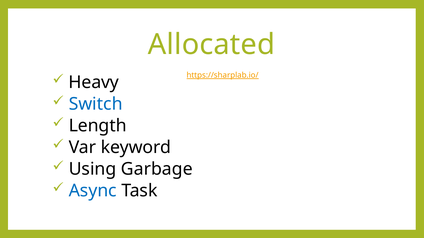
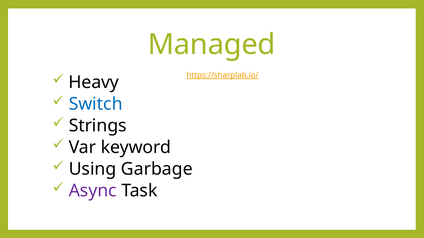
Allocated: Allocated -> Managed (212, 45)
Length: Length -> Strings (98, 126)
Async colour: blue -> purple (93, 191)
